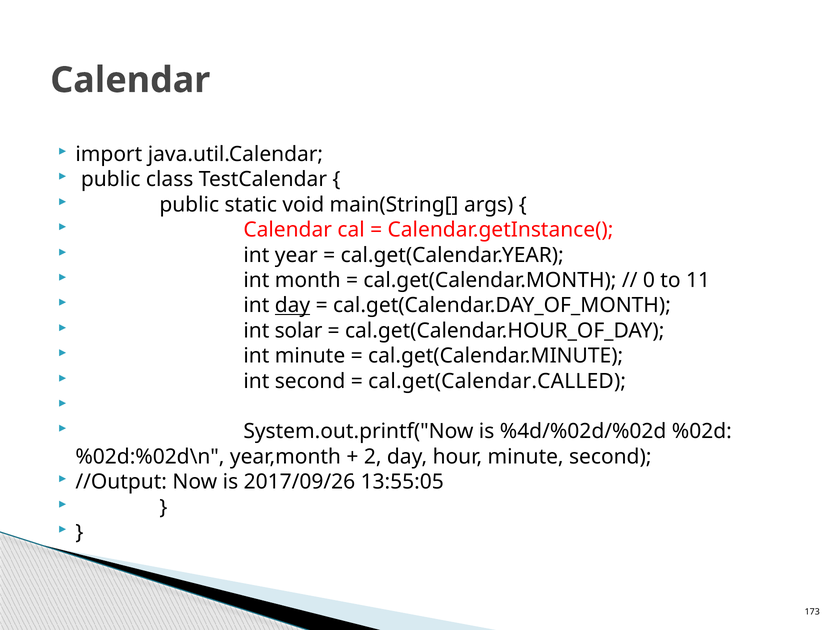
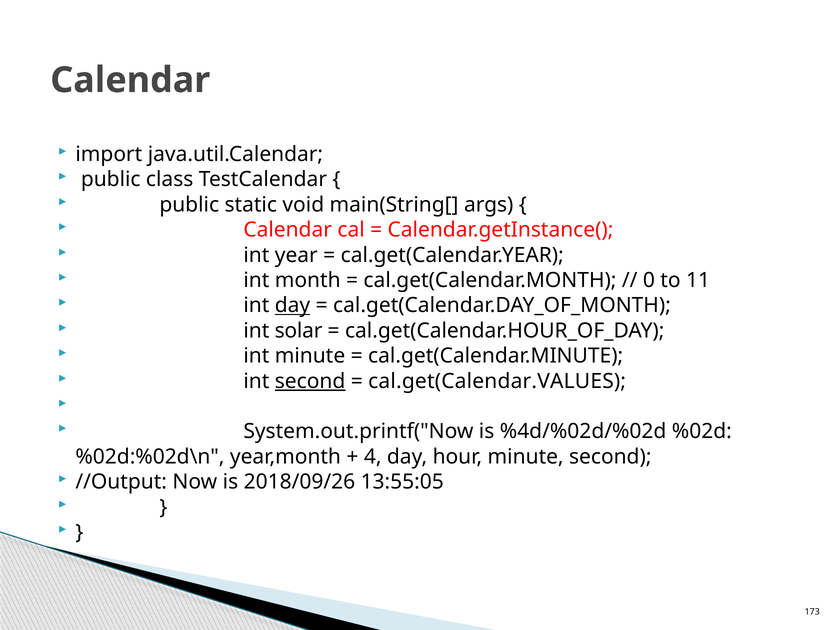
second underline: none -> present (310, 381)
cal.get(Calendar.CALLED: cal.get(Calendar.CALLED -> cal.get(Calendar.VALUES (497, 381)
2: 2 -> 4 (373, 457)
2017/09/26: 2017/09/26 -> 2018/09/26 (299, 482)
